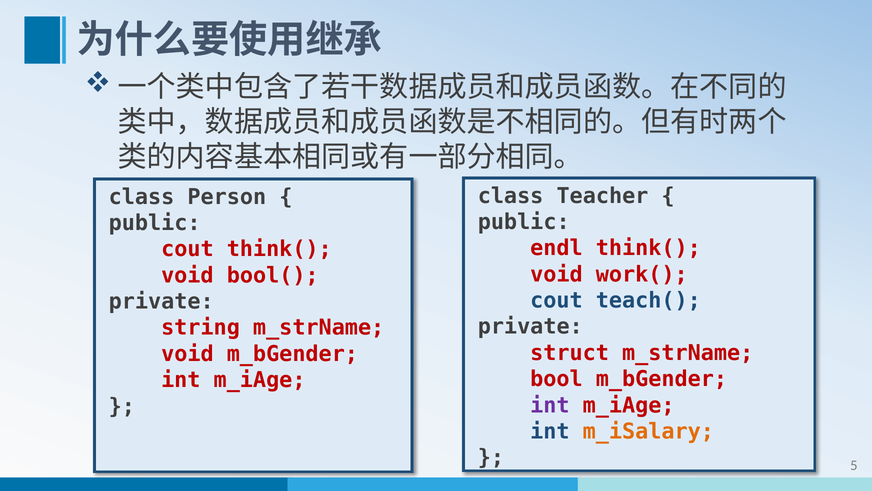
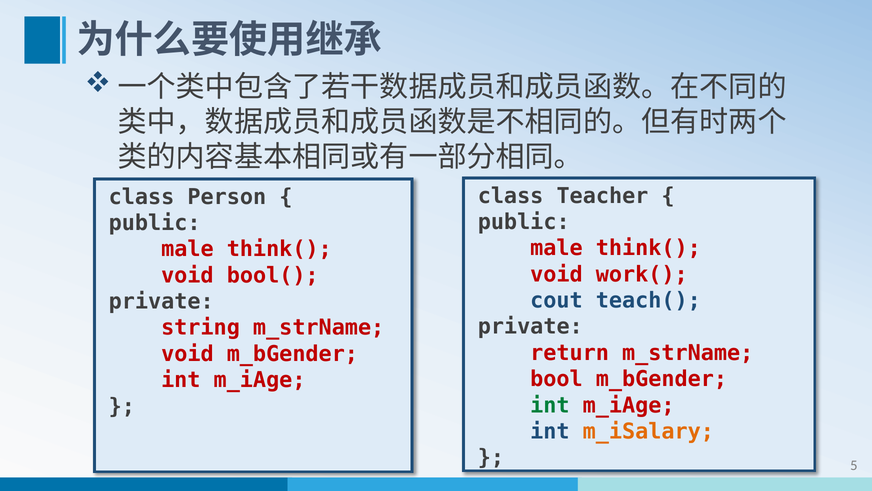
endl: endl -> male (556, 248)
cout: cout -> male (187, 249)
struct: struct -> return (570, 353)
int colour: purple -> green (550, 405)
